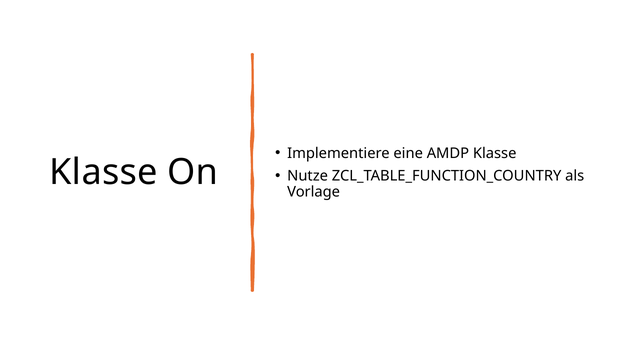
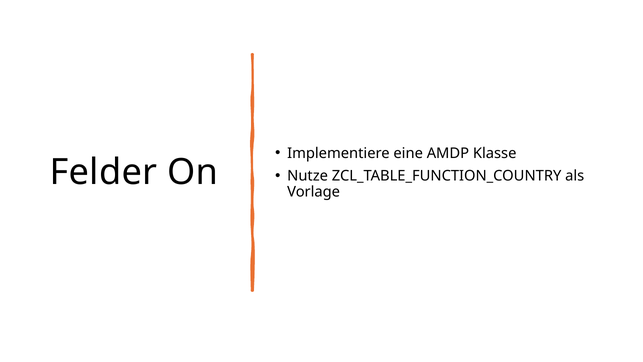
Klasse: Klasse -> Felder (103, 172)
